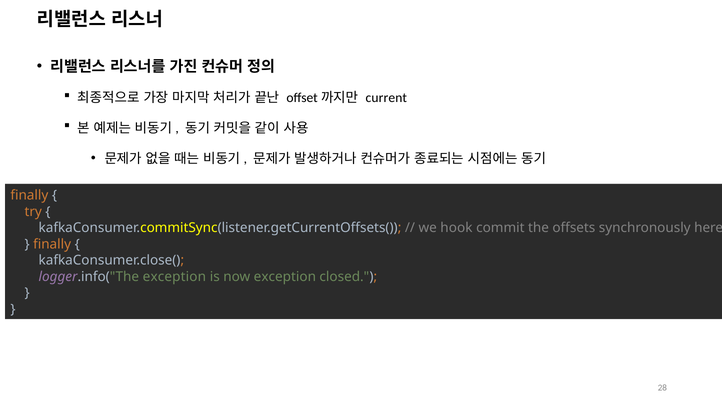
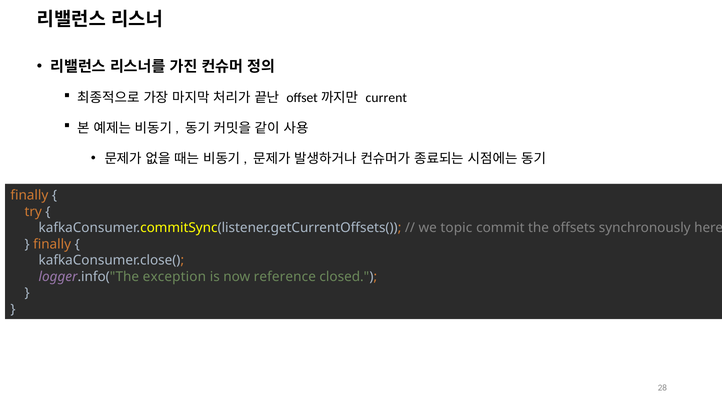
hook: hook -> topic (456, 228)
now exception: exception -> reference (285, 277)
